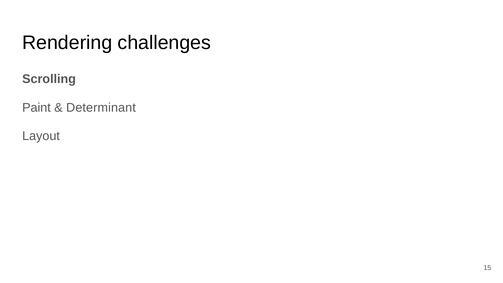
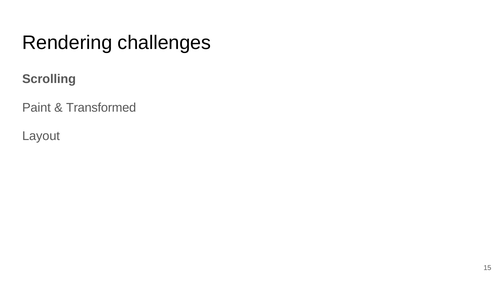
Determinant: Determinant -> Transformed (101, 108)
